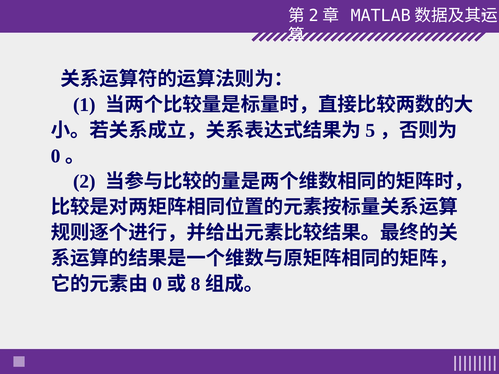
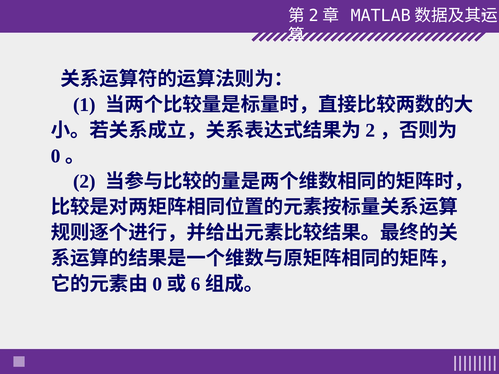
5: 5 -> 2 (370, 130)
8: 8 -> 6 (196, 284)
